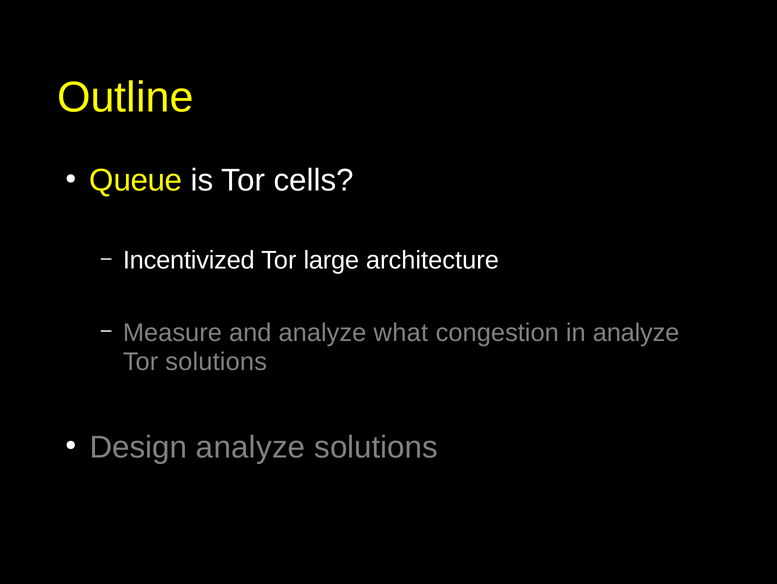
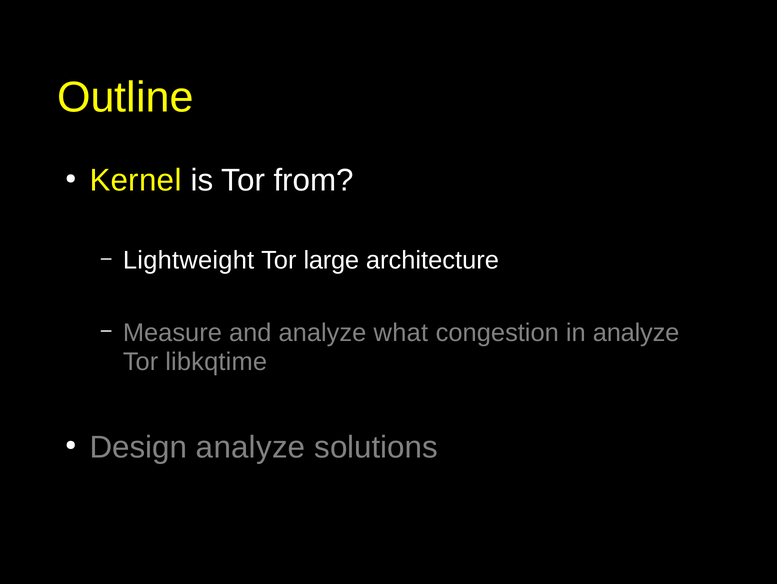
Queue: Queue -> Kernel (136, 180)
cells: cells -> from (314, 180)
Incentivized: Incentivized -> Lightweight (189, 260)
Tor solutions: solutions -> libkqtime (216, 361)
